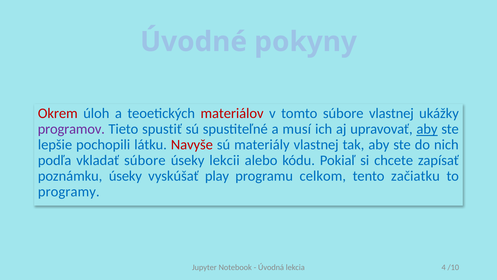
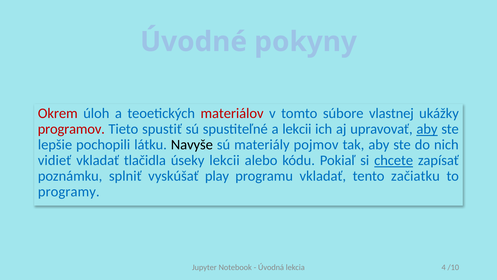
programov colour: purple -> red (71, 129)
a musí: musí -> lekcii (297, 129)
Navyše colour: red -> black (192, 145)
materiály vlastnej: vlastnej -> pojmov (316, 145)
podľa: podľa -> vidieť (55, 160)
vkladať súbore: súbore -> tlačidla (145, 160)
chcete underline: none -> present (394, 160)
poznámku úseky: úseky -> splniť (125, 176)
programu celkom: celkom -> vkladať (323, 176)
